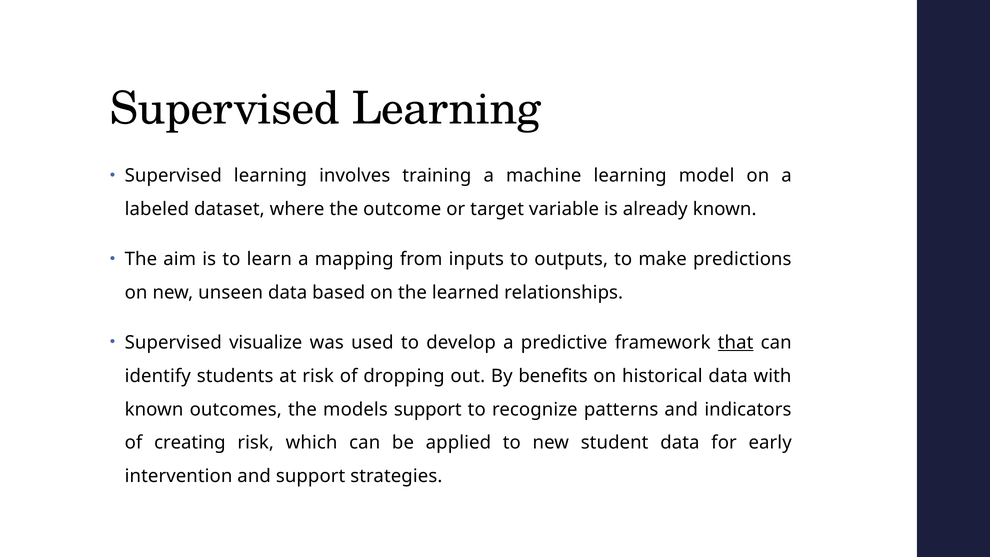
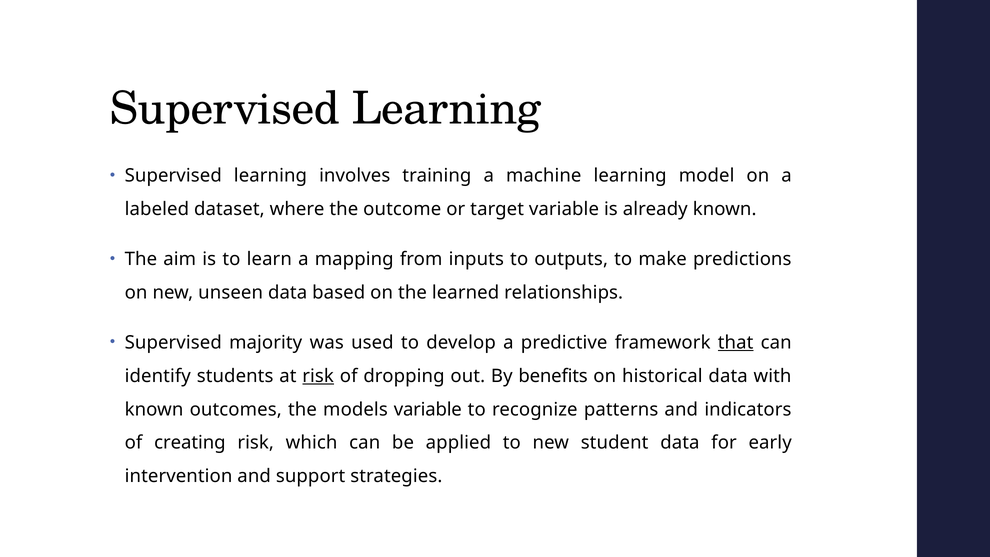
visualize: visualize -> majority (266, 342)
risk underline: none -> present (318, 376)
models support: support -> variable (428, 409)
